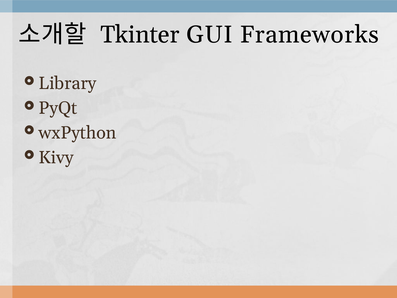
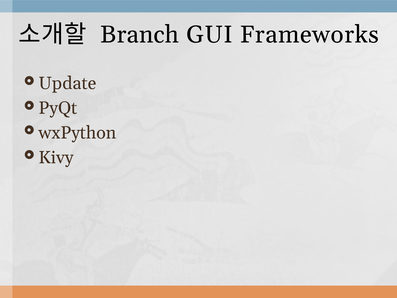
Tkinter: Tkinter -> Branch (140, 35)
Library: Library -> Update (67, 83)
